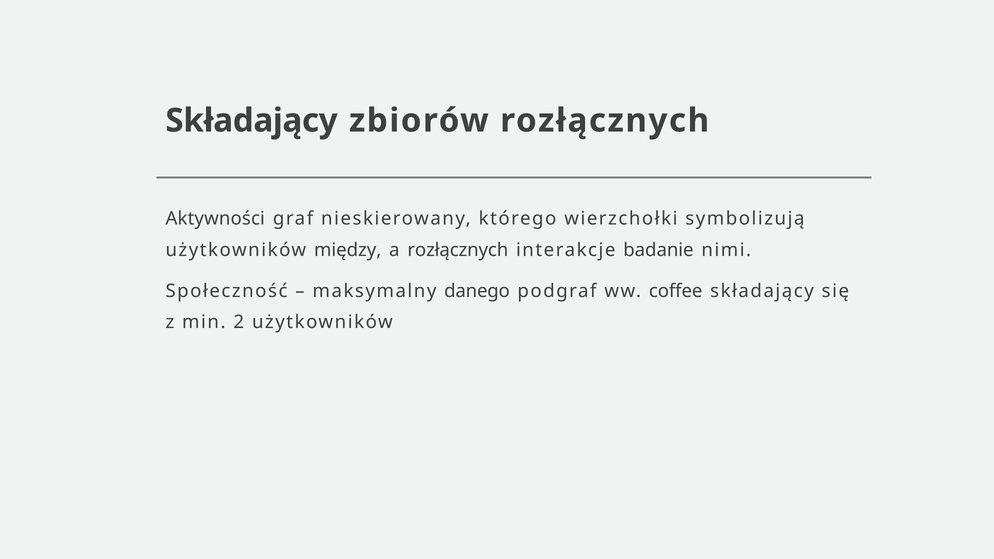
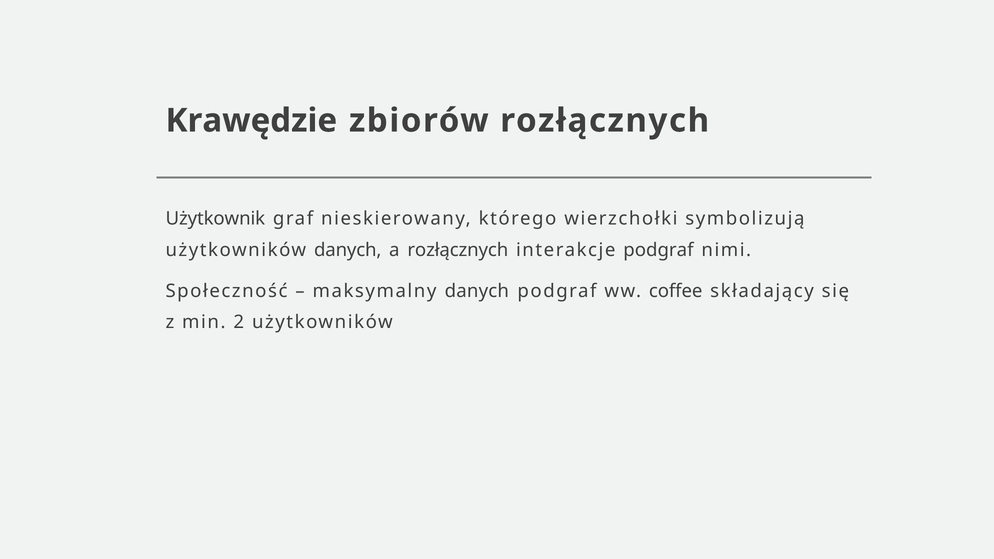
Składający: Składający -> Krawędzie (251, 121)
Aktywności: Aktywności -> Użytkownik (215, 219)
użytkowników między: między -> danych (348, 250)
interakcje badanie: badanie -> podgraf (658, 250)
maksymalny danego: danego -> danych (477, 291)
